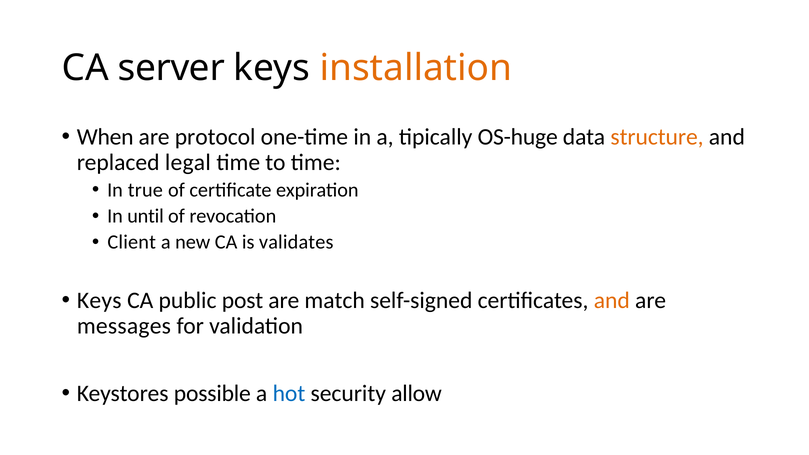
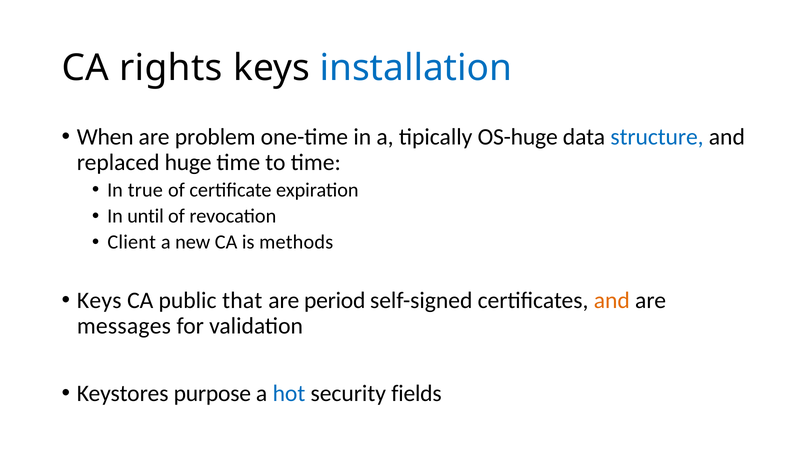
server: server -> rights (171, 68)
installation colour: orange -> blue (416, 68)
protocol: protocol -> problem (215, 137)
structure colour: orange -> blue (657, 137)
legal: legal -> huge (188, 162)
validates: validates -> methods (296, 242)
post: post -> that (242, 300)
match: match -> period (335, 300)
possible: possible -> purpose (212, 394)
allow: allow -> fields (416, 394)
